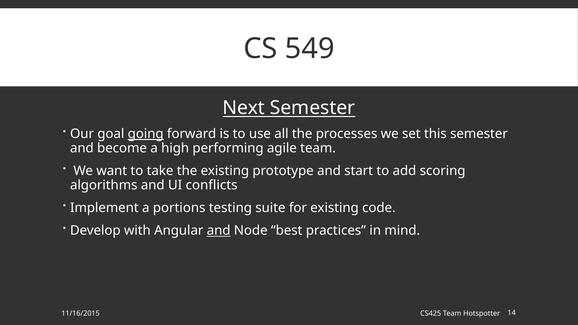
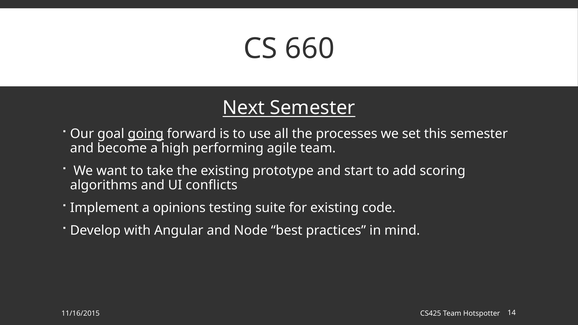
549: 549 -> 660 (310, 49)
portions: portions -> opinions (179, 208)
and underline: present -> none (219, 231)
